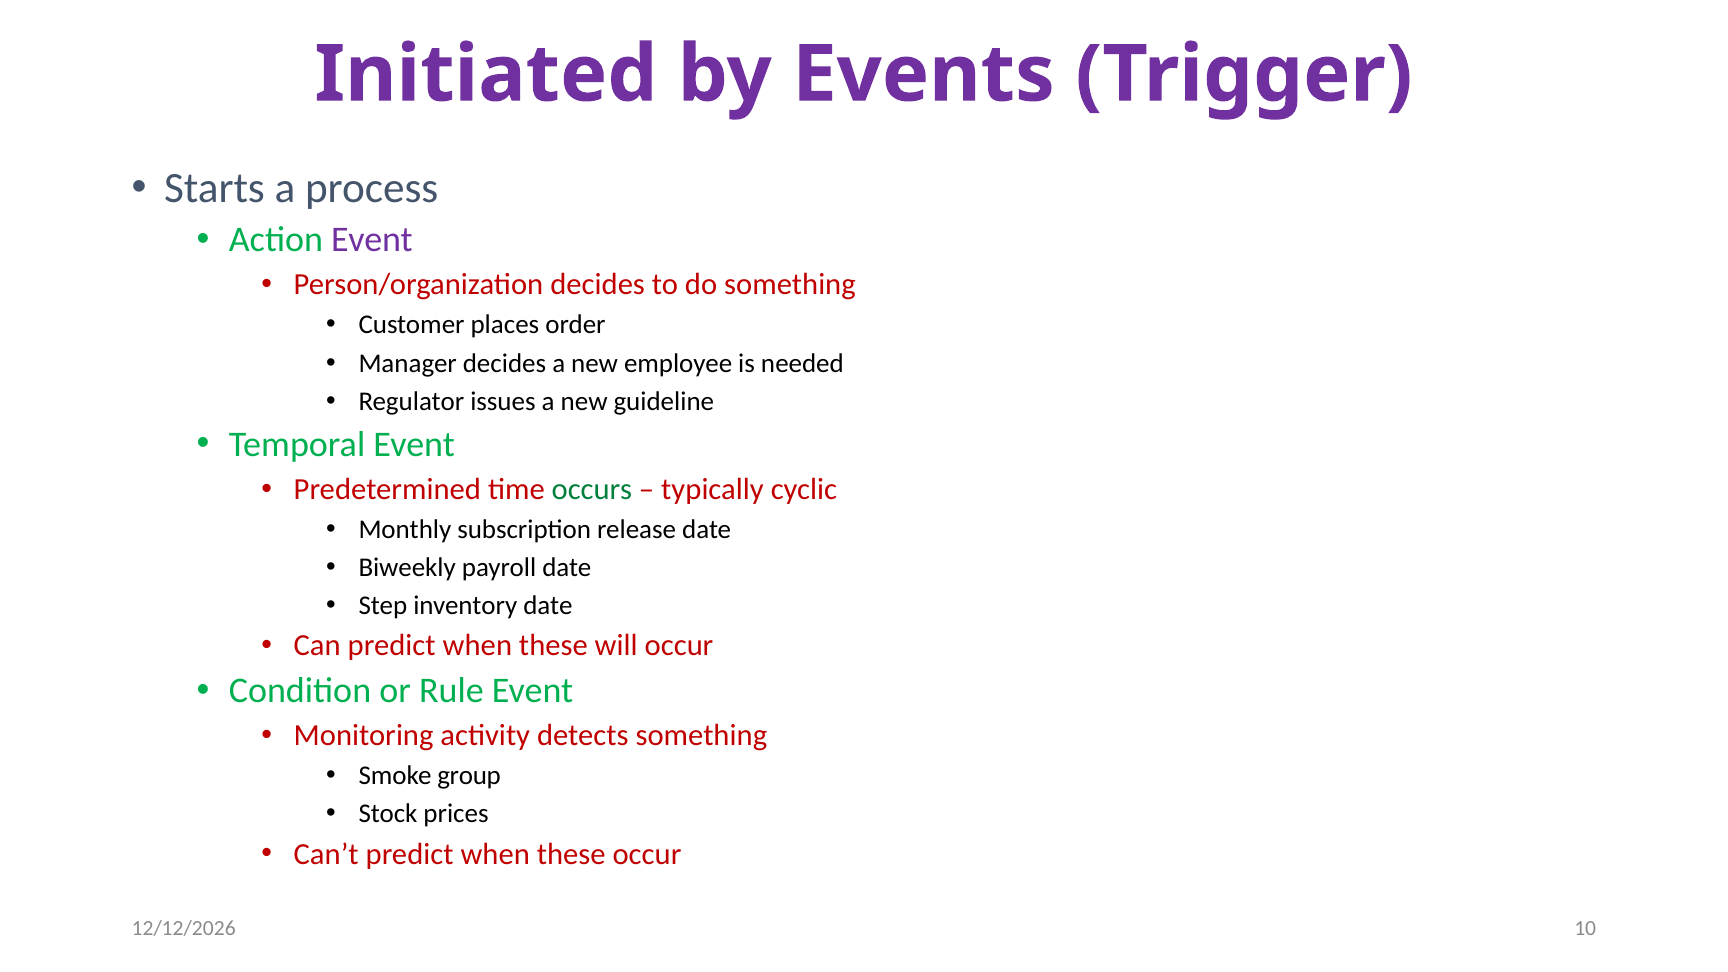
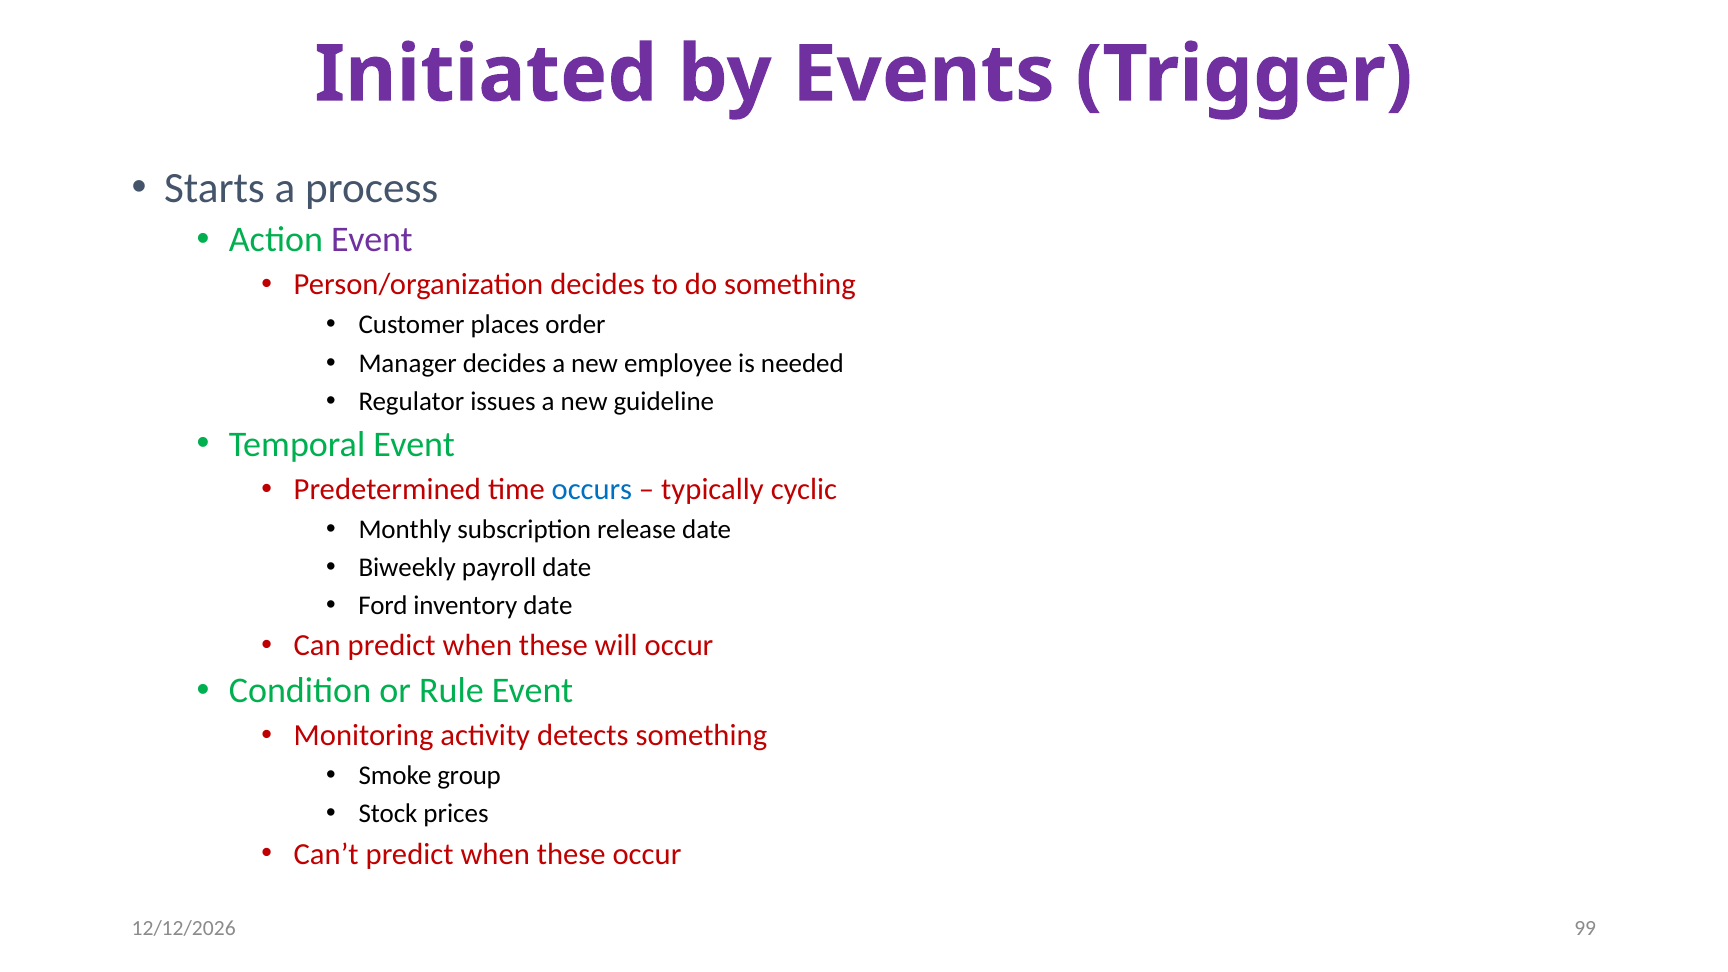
occurs colour: green -> blue (592, 489)
Step: Step -> Ford (383, 606)
10: 10 -> 99 (1585, 928)
